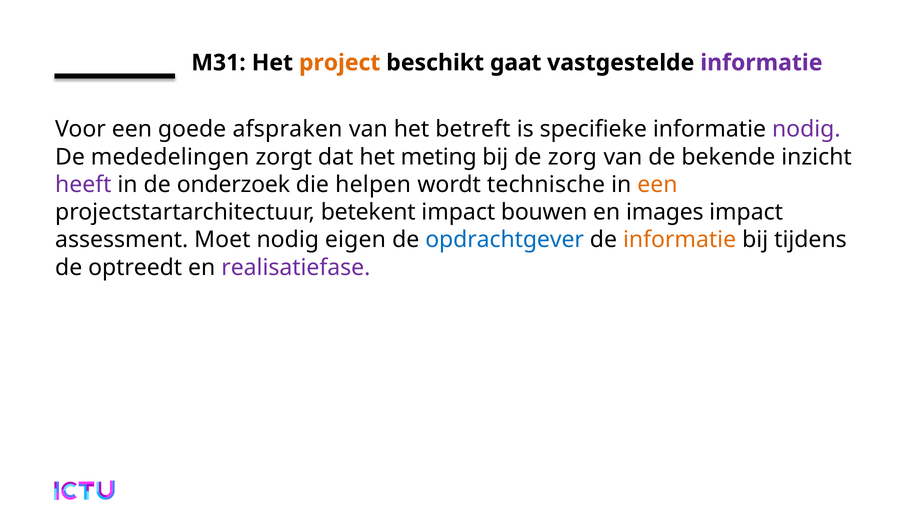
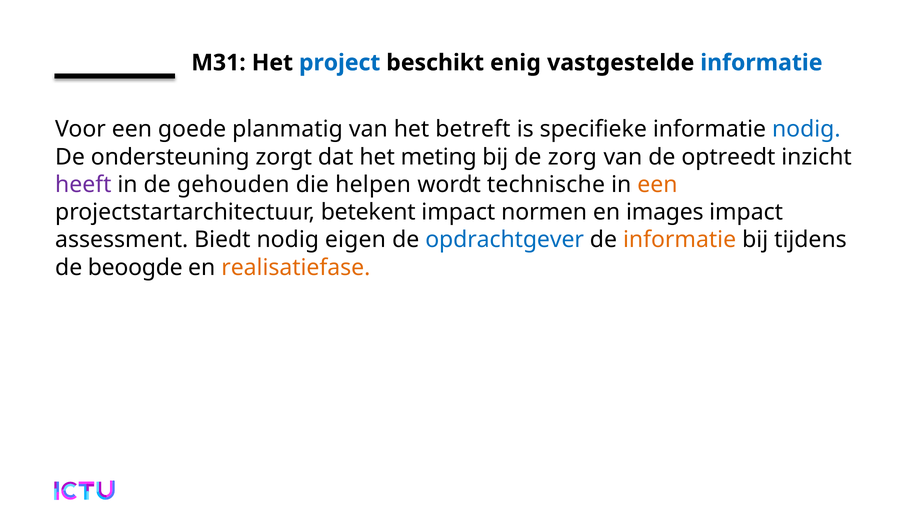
project colour: orange -> blue (340, 63)
gaat: gaat -> enig (515, 63)
informatie colour: purple -> blue (761, 63)
afspraken: afspraken -> planmatig (288, 129)
nodig colour: purple -> blue (806, 129)
mededelingen: mededelingen -> ondersteuning (170, 157)
bekende: bekende -> optreedt (728, 157)
onderzoek: onderzoek -> gehouden (233, 185)
bouwen: bouwen -> normen (544, 212)
Moet: Moet -> Biedt (222, 240)
optreedt: optreedt -> beoogde (135, 267)
realisatiefase colour: purple -> orange (296, 267)
